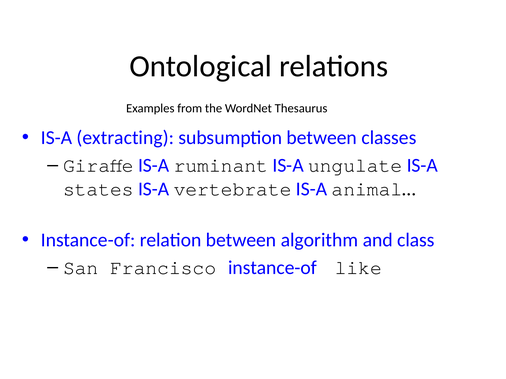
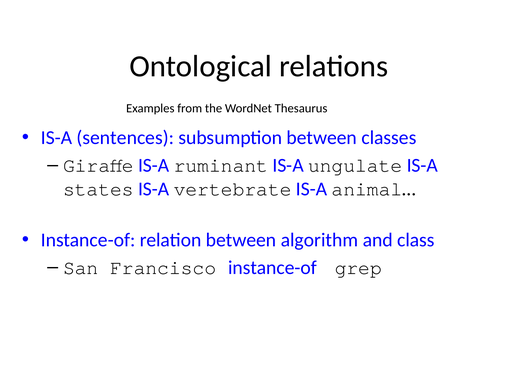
extracting: extracting -> sentences (125, 138)
like: like -> grep (358, 268)
